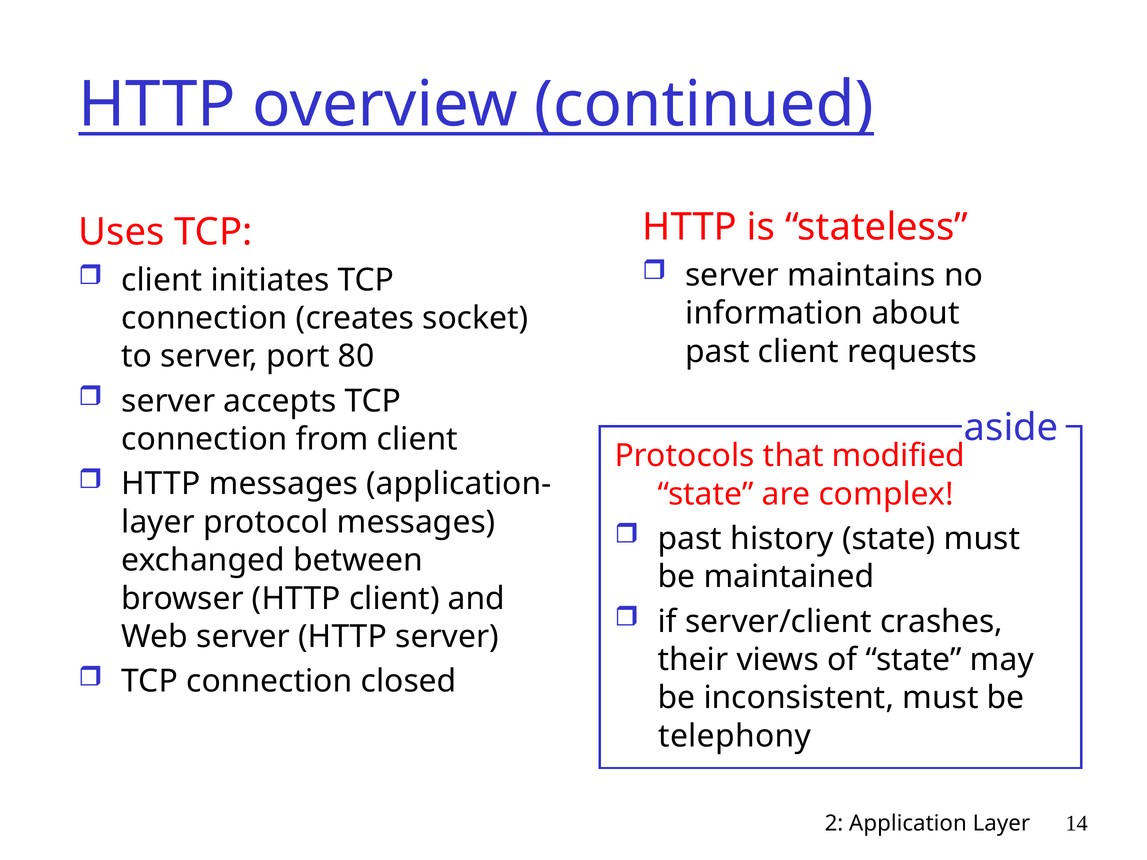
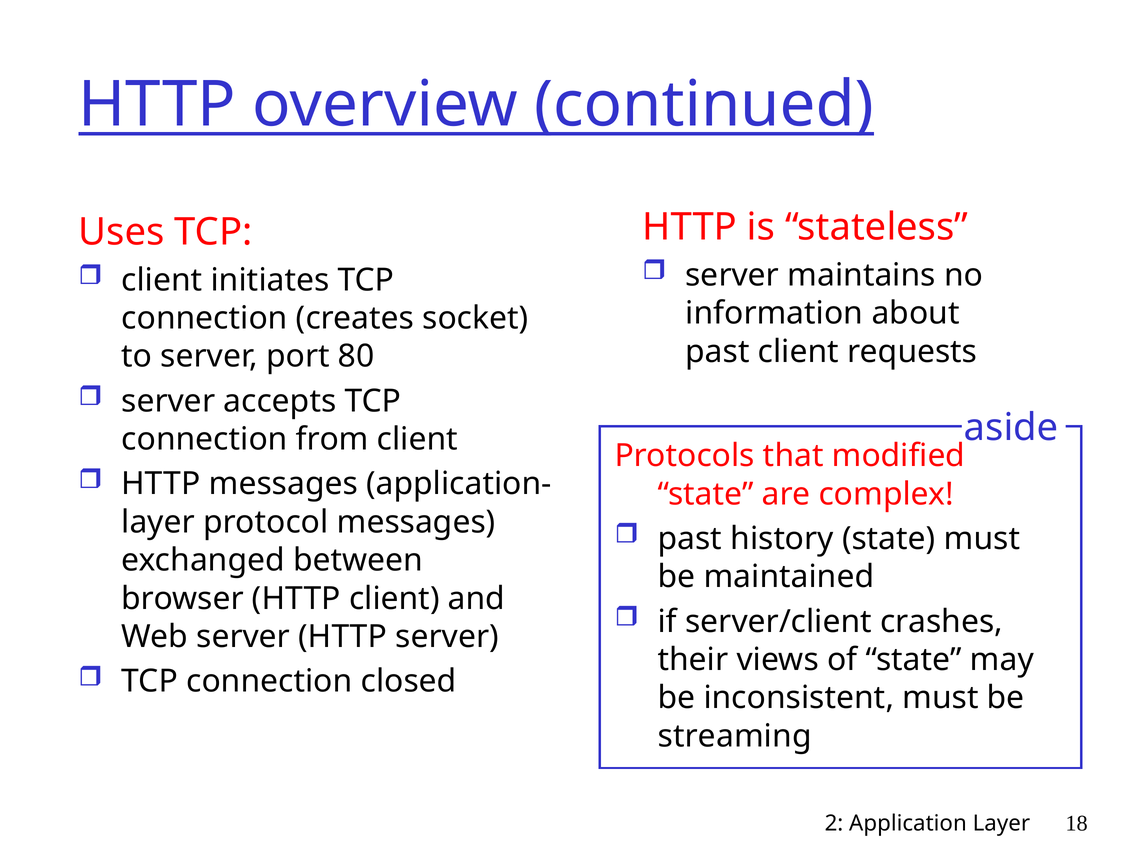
telephony: telephony -> streaming (735, 736)
14: 14 -> 18 (1077, 824)
